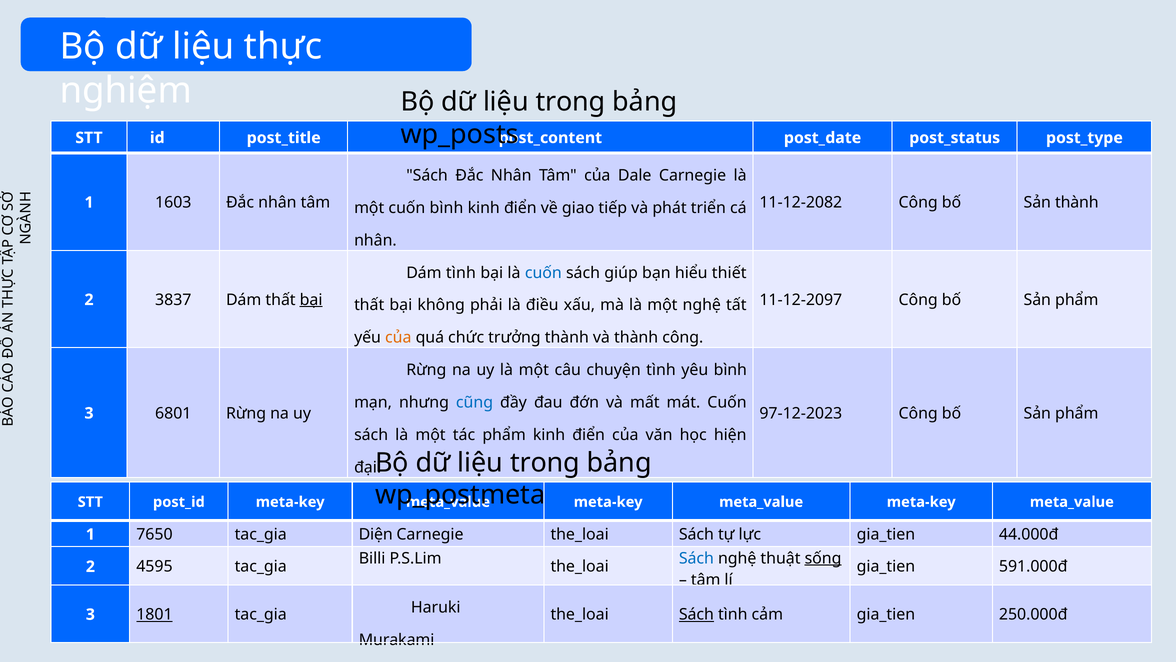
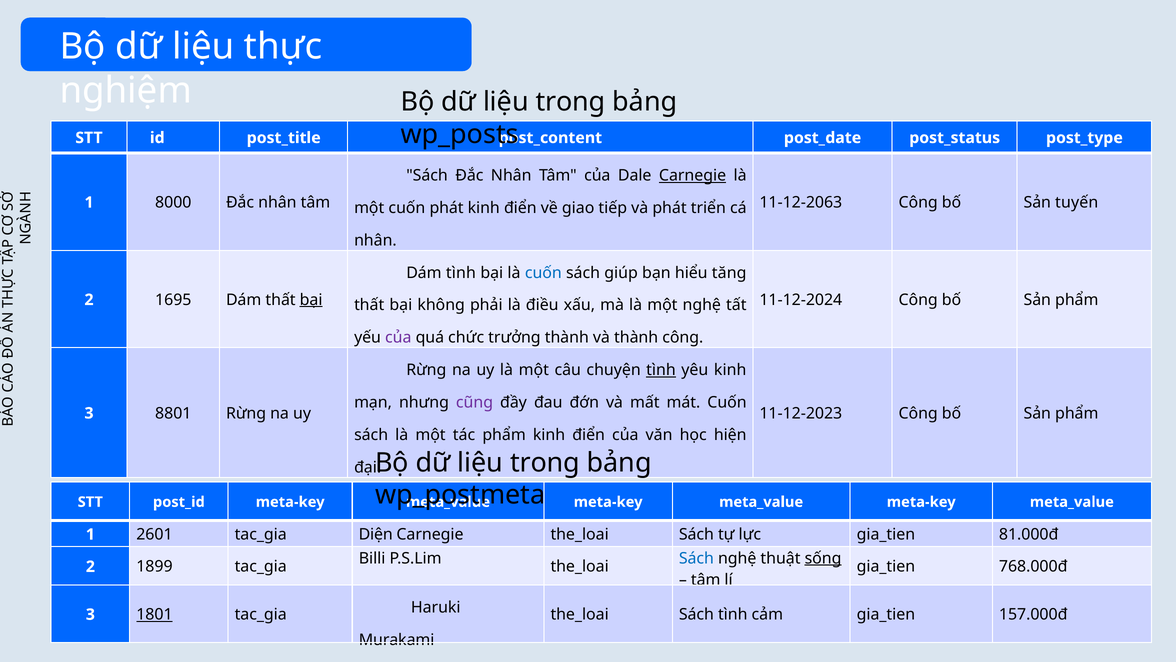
Carnegie underline: none -> present (693, 175)
11-12-2082: 11-12-2082 -> 11-12-2063 (801, 202)
Sản thành: thành -> tuyến (1077, 202)
1603: 1603 -> 8000 (173, 202)
cuốn bình: bình -> phát (447, 208)
thiết: thiết -> tăng (729, 273)
11-12-2097: 11-12-2097 -> 11-12-2024 (801, 300)
3837: 3837 -> 1695 (173, 300)
của colour: orange -> purple (398, 337)
tình underline: none -> present (661, 370)
yêu bình: bình -> kinh (730, 370)
cũng colour: blue -> purple (475, 402)
97-12-2023: 97-12-2023 -> 11-12-2023 (801, 413)
6801: 6801 -> 8801 (173, 413)
7650: 7650 -> 2601 (154, 534)
44.000đ: 44.000đ -> 81.000đ (1029, 534)
591.000đ: 591.000đ -> 768.000đ (1033, 566)
4595: 4595 -> 1899 (154, 566)
Sách underline: present -> none (696, 614)
250.000đ: 250.000đ -> 157.000đ (1033, 614)
